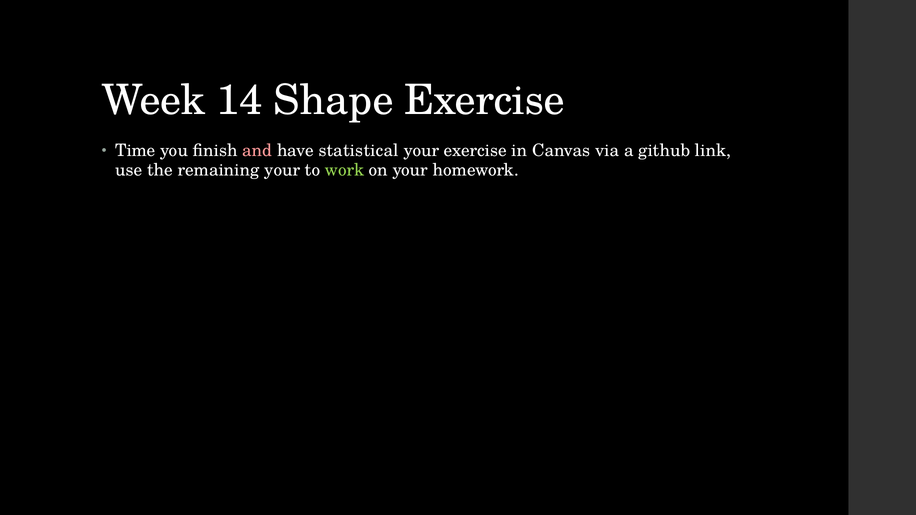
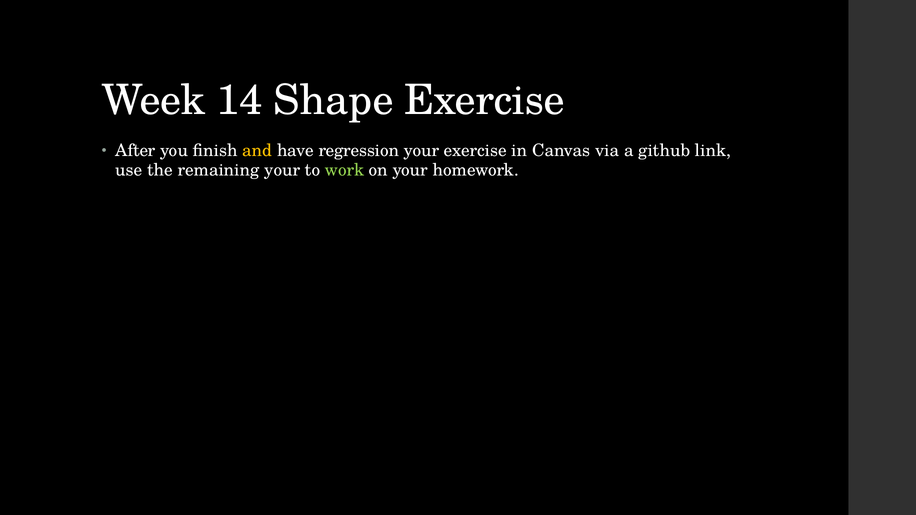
Time: Time -> After (135, 151)
and colour: pink -> yellow (257, 151)
statistical: statistical -> regression (359, 151)
